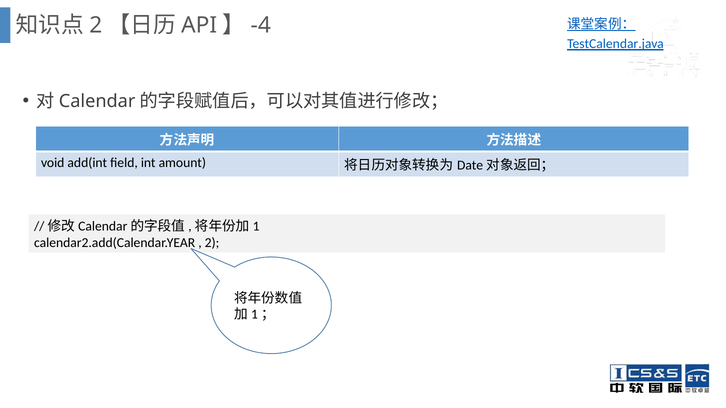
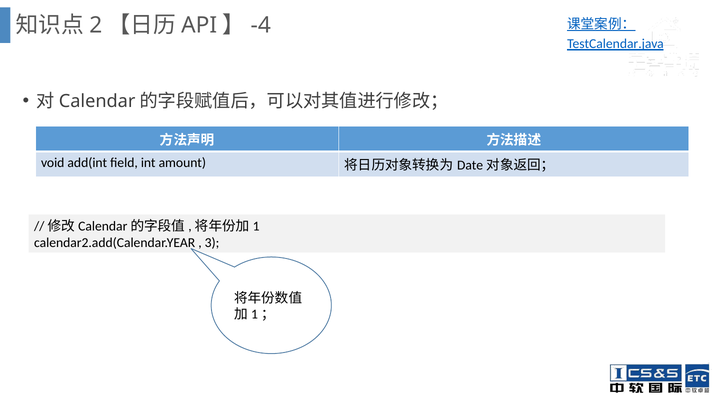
2: 2 -> 3 (212, 243)
